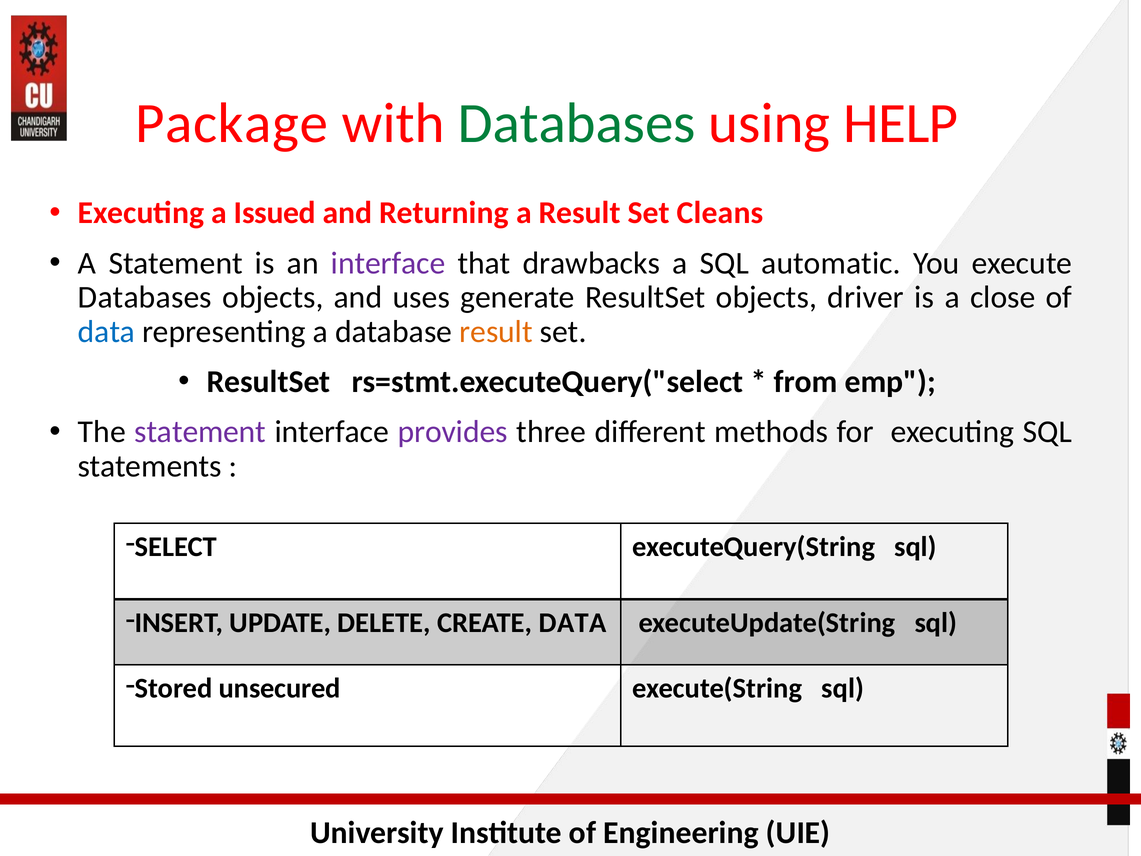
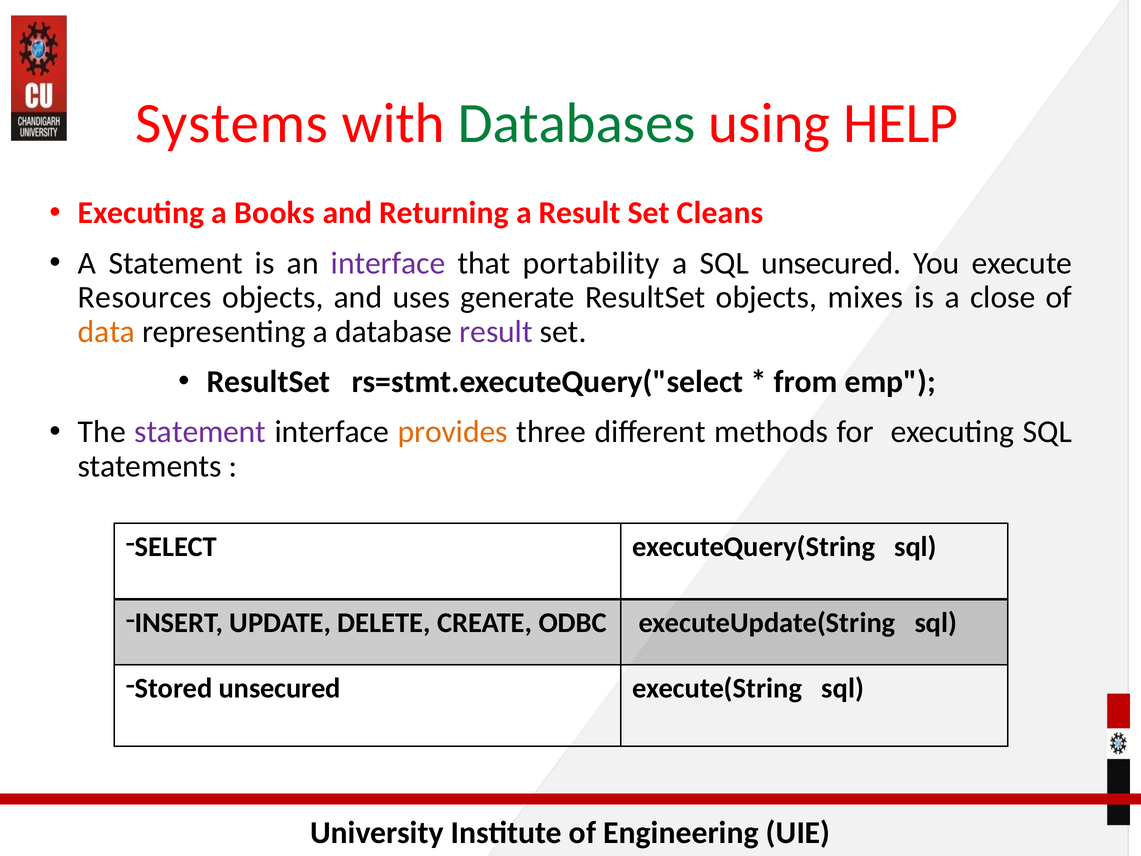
Package: Package -> Systems (232, 123)
Issued: Issued -> Books (275, 213)
drawbacks: drawbacks -> portability (591, 263)
SQL automatic: automatic -> unsecured (831, 263)
Databases: Databases -> Resources (145, 297)
driver: driver -> mixes (866, 297)
data colour: blue -> orange (107, 332)
result colour: orange -> purple (496, 332)
provides colour: purple -> orange (453, 432)
CREATE DATA: DATA -> ODBC (573, 622)
